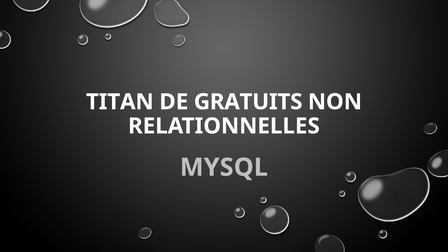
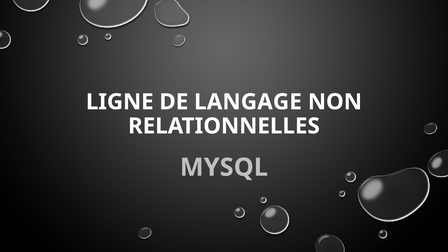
TITAN: TITAN -> LIGNE (120, 102)
GRATUITS: GRATUITS -> LANGAGE (248, 102)
